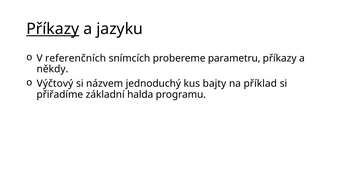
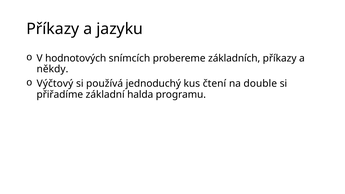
Příkazy underline: present -> none (53, 29)
referenčních: referenčních -> hodnotových (76, 58)
parametru: parametru -> základních (234, 58)
názvem: názvem -> používá (105, 84)
bajty: bajty -> čtení (214, 84)
příklad: příklad -> double (260, 84)
